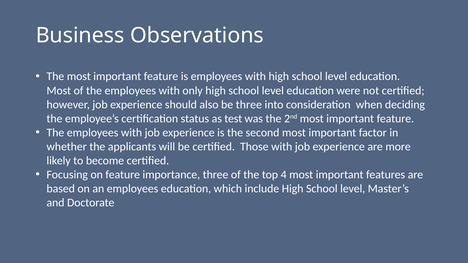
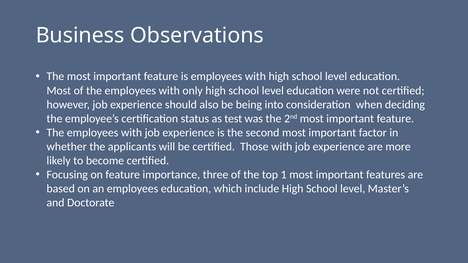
be three: three -> being (249, 105)
4: 4 -> 1 (284, 175)
